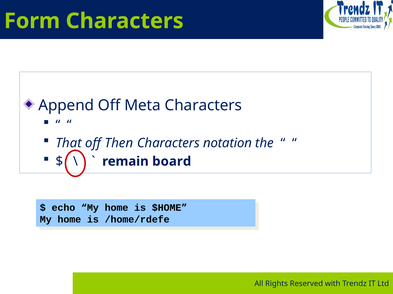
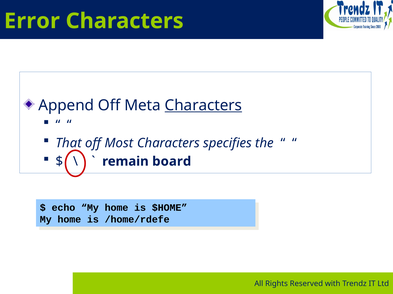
Form: Form -> Error (32, 21)
Characters underline: none -> present (203, 106)
Then: Then -> Most (119, 143)
notation: notation -> specifies (228, 143)
